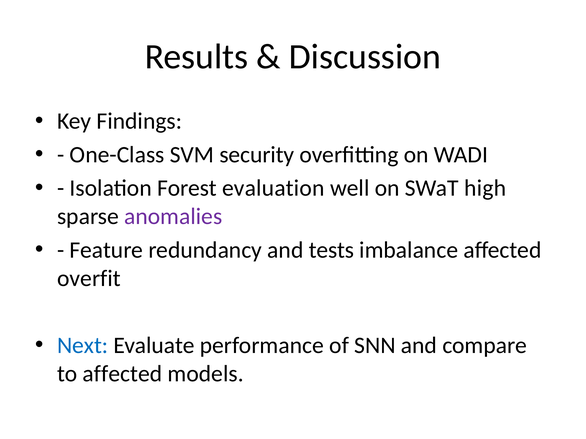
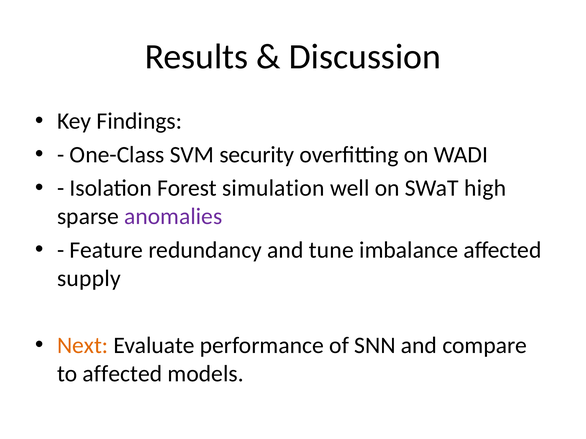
evaluation: evaluation -> simulation (273, 188)
tests: tests -> tune (331, 250)
overfit: overfit -> supply (89, 279)
Next colour: blue -> orange (83, 346)
